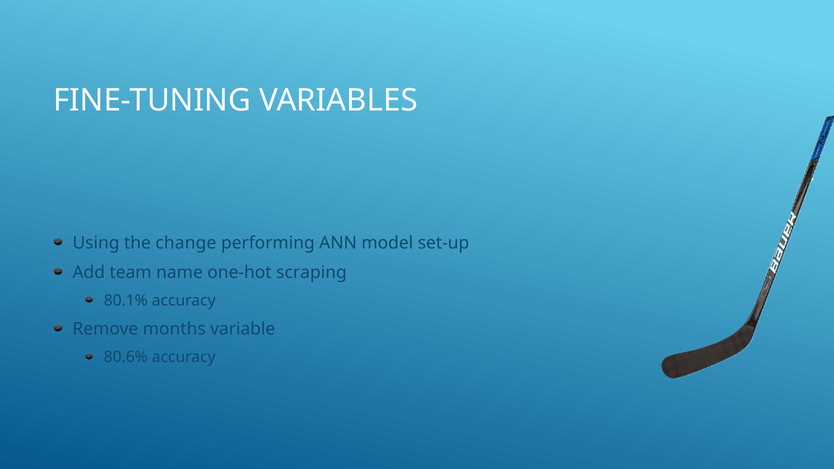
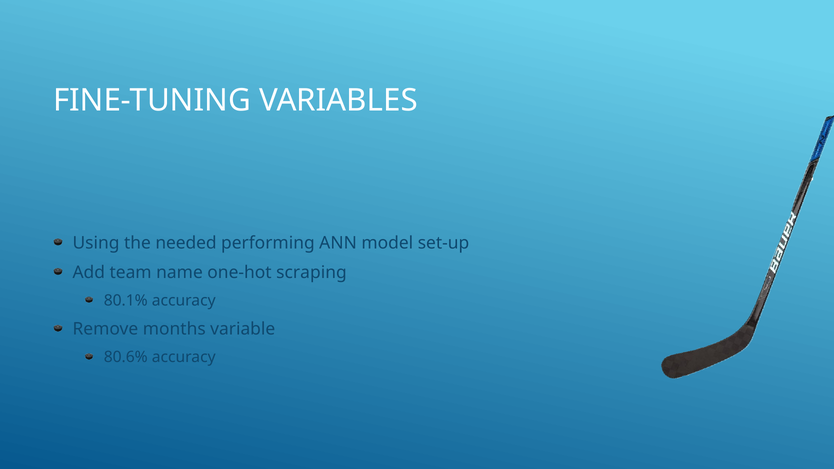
change: change -> needed (186, 243)
